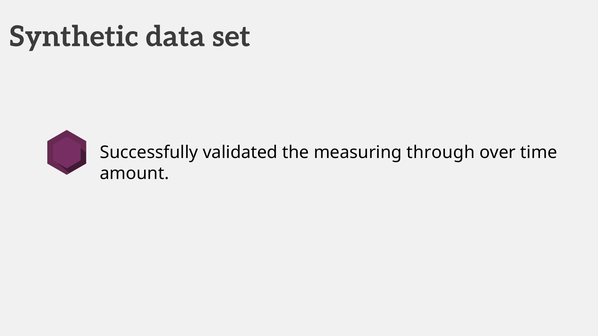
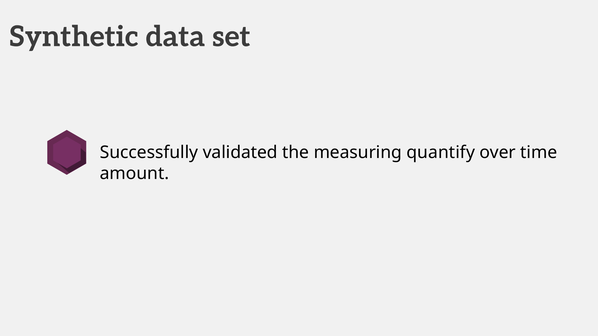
through: through -> quantify (441, 153)
